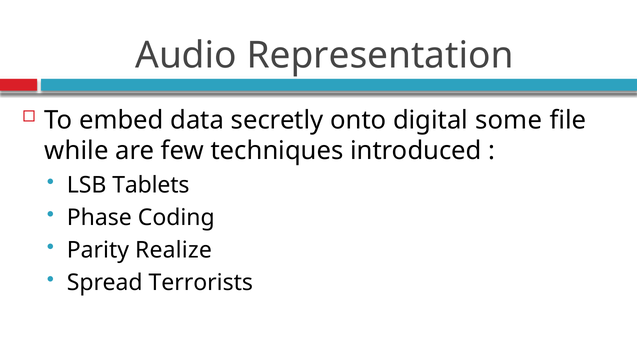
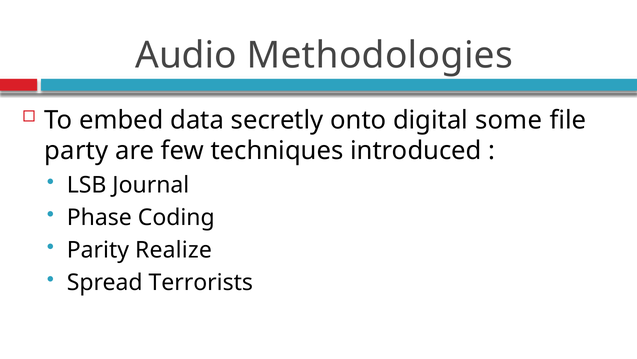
Representation: Representation -> Methodologies (380, 55)
while: while -> party (76, 151)
Tablets: Tablets -> Journal (151, 185)
